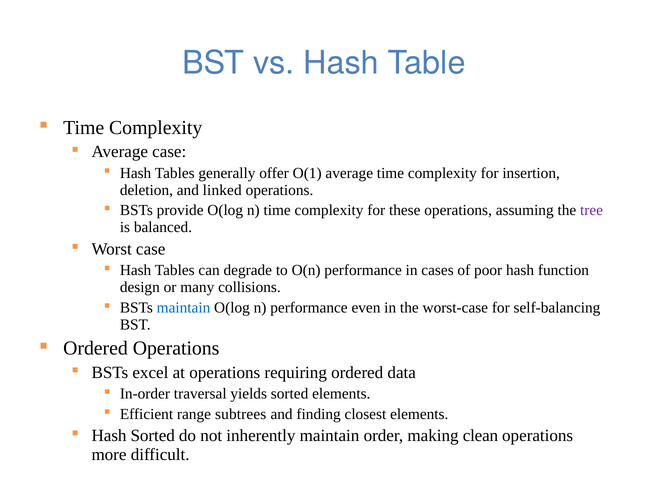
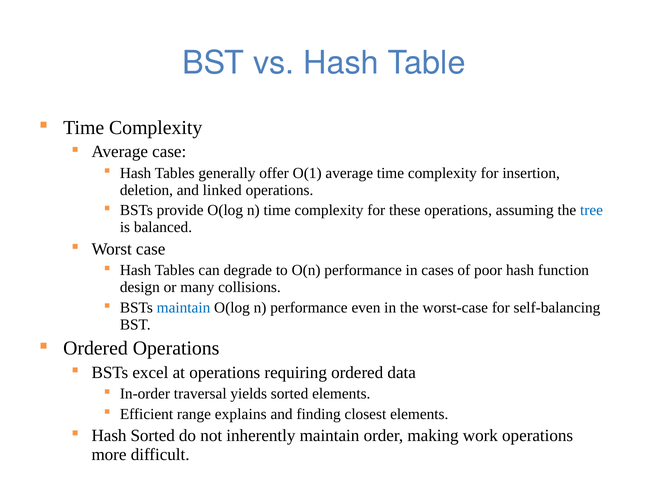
tree colour: purple -> blue (592, 210)
subtrees: subtrees -> explains (241, 414)
clean: clean -> work (480, 436)
